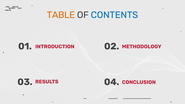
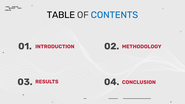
TABLE colour: orange -> black (61, 15)
